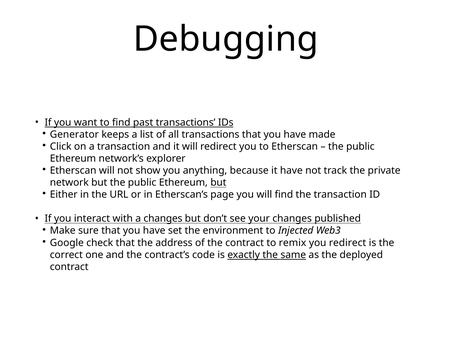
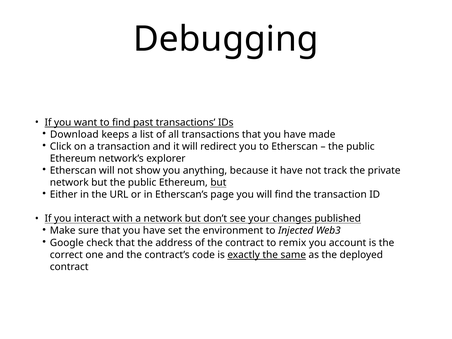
Generator: Generator -> Download (74, 134)
a changes: changes -> network (163, 219)
you redirect: redirect -> account (348, 243)
